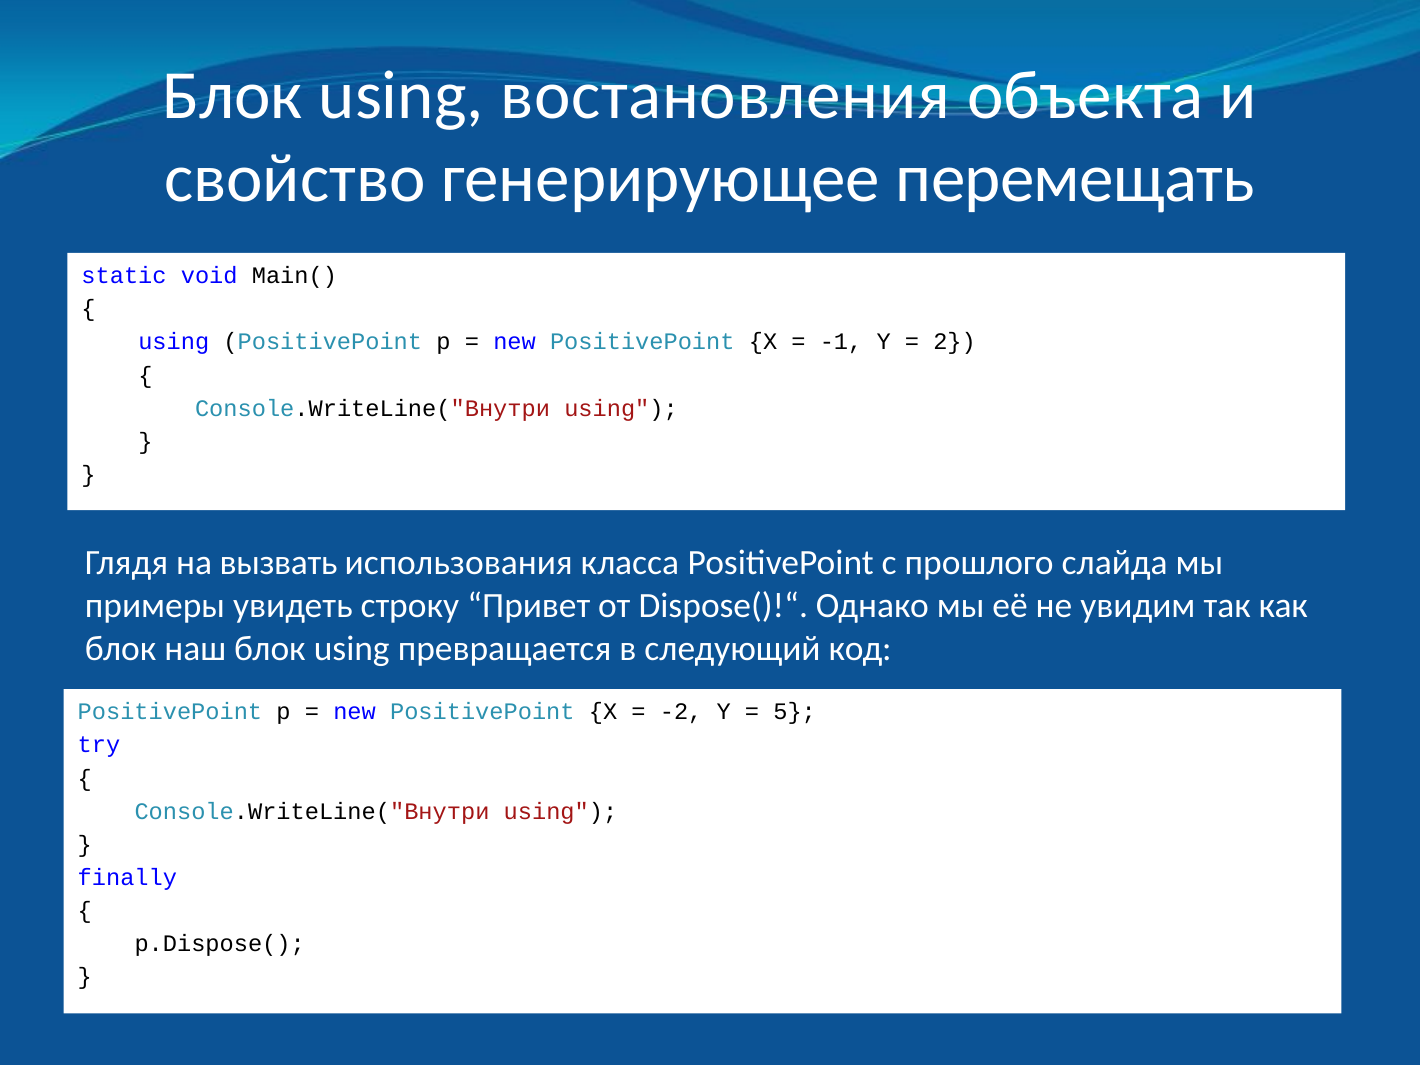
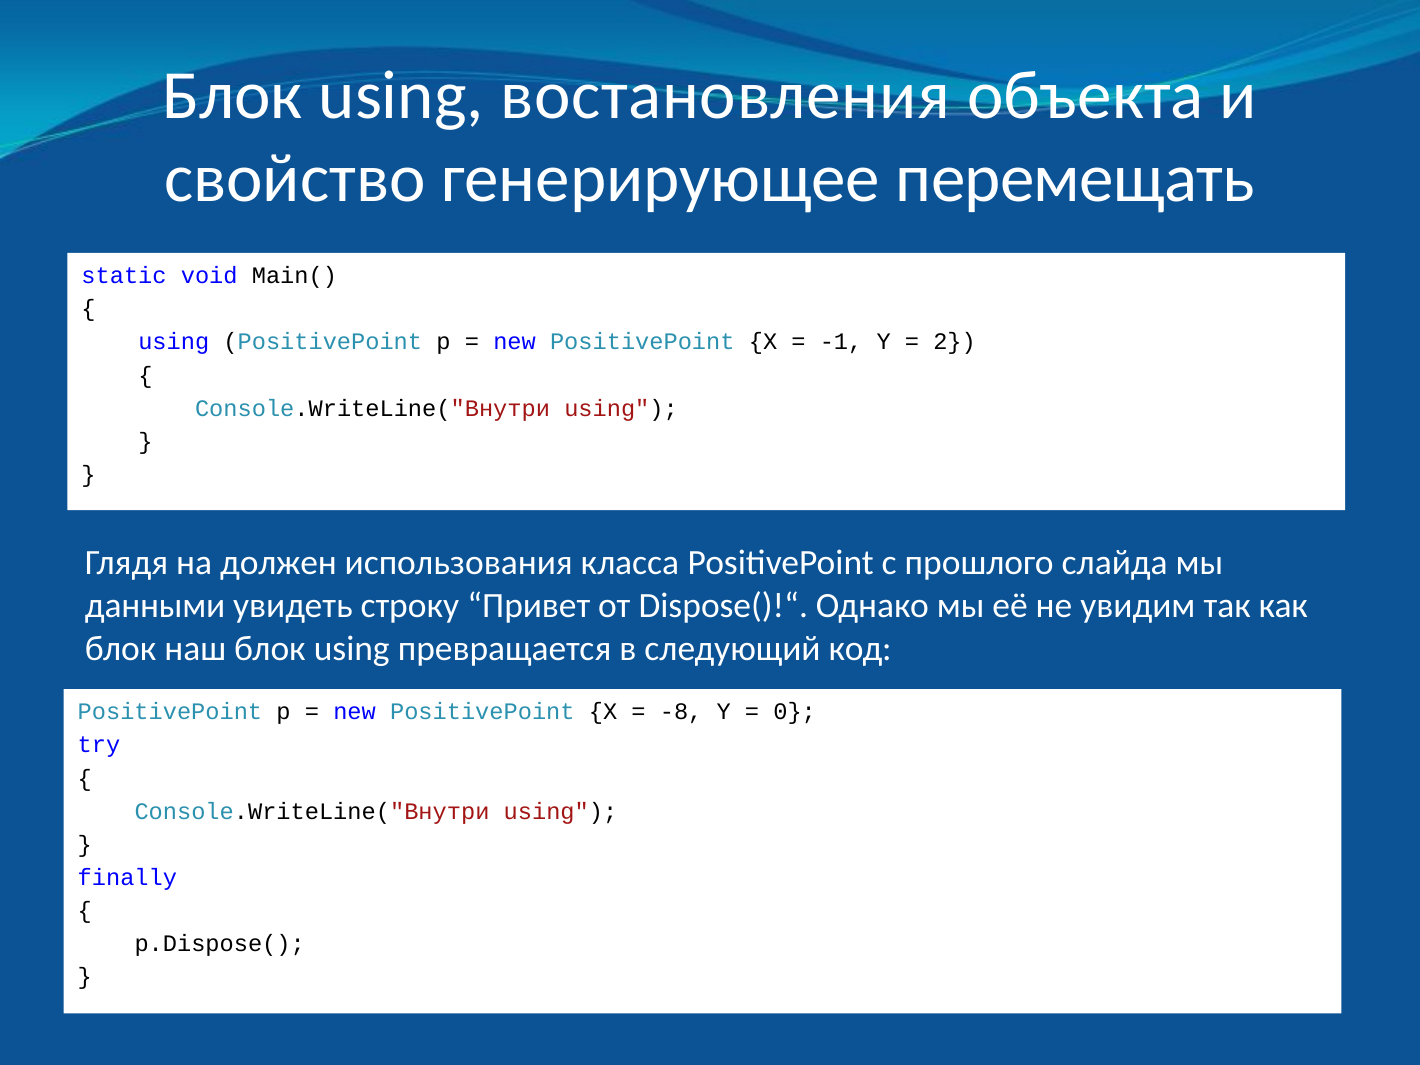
вызвать: вызвать -> должен (279, 563)
примеры: примеры -> данными (155, 606)
-2: -2 -> -8 (681, 712)
5: 5 -> 0 (795, 712)
